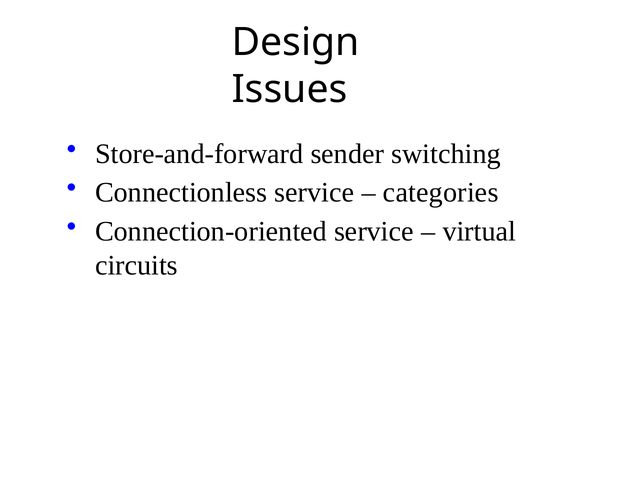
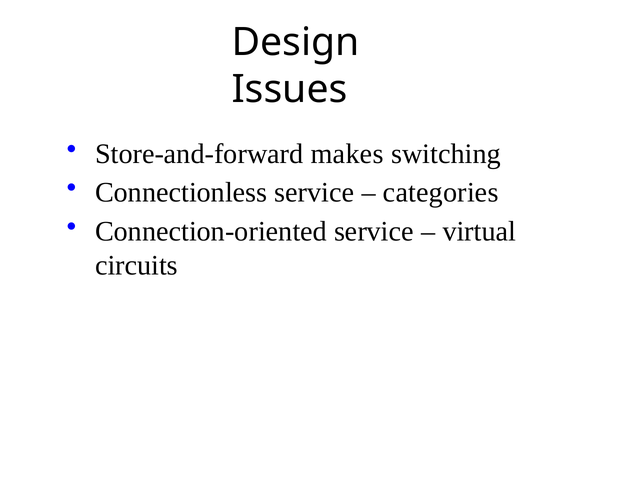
sender: sender -> makes (347, 154)
